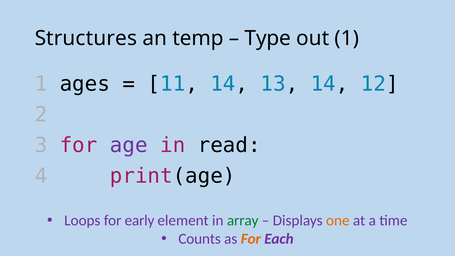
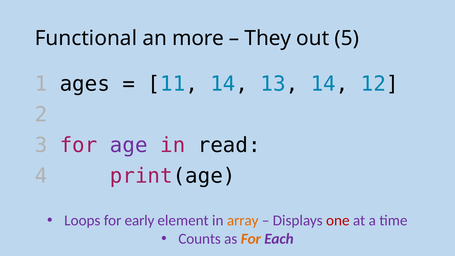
Structures: Structures -> Functional (86, 38)
temp: temp -> more (198, 38)
Type: Type -> They (268, 38)
out 1: 1 -> 5 (347, 38)
array colour: green -> orange (243, 221)
one colour: orange -> red (338, 221)
